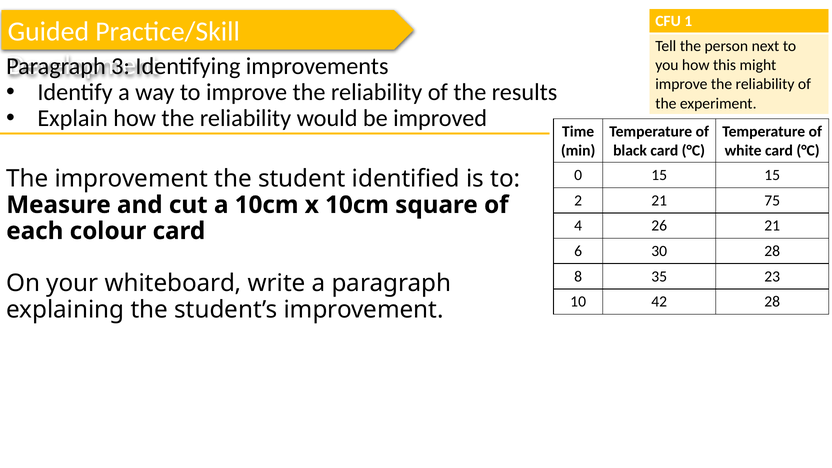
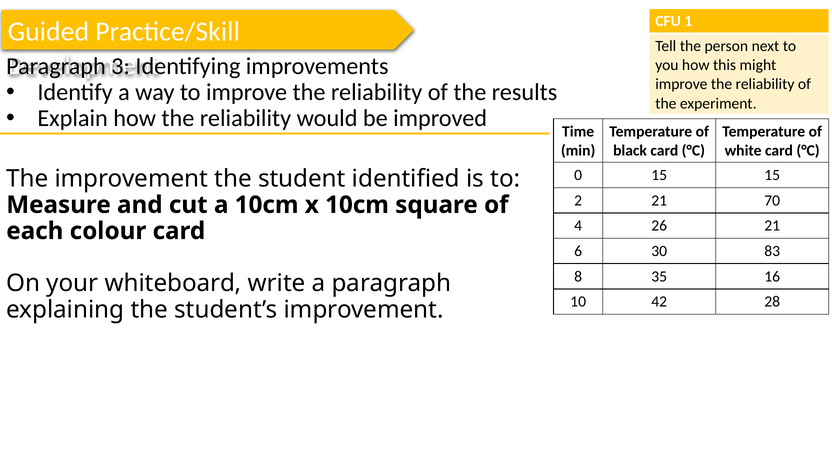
75: 75 -> 70 (772, 200)
30 28: 28 -> 83 (772, 251)
23: 23 -> 16 (772, 276)
